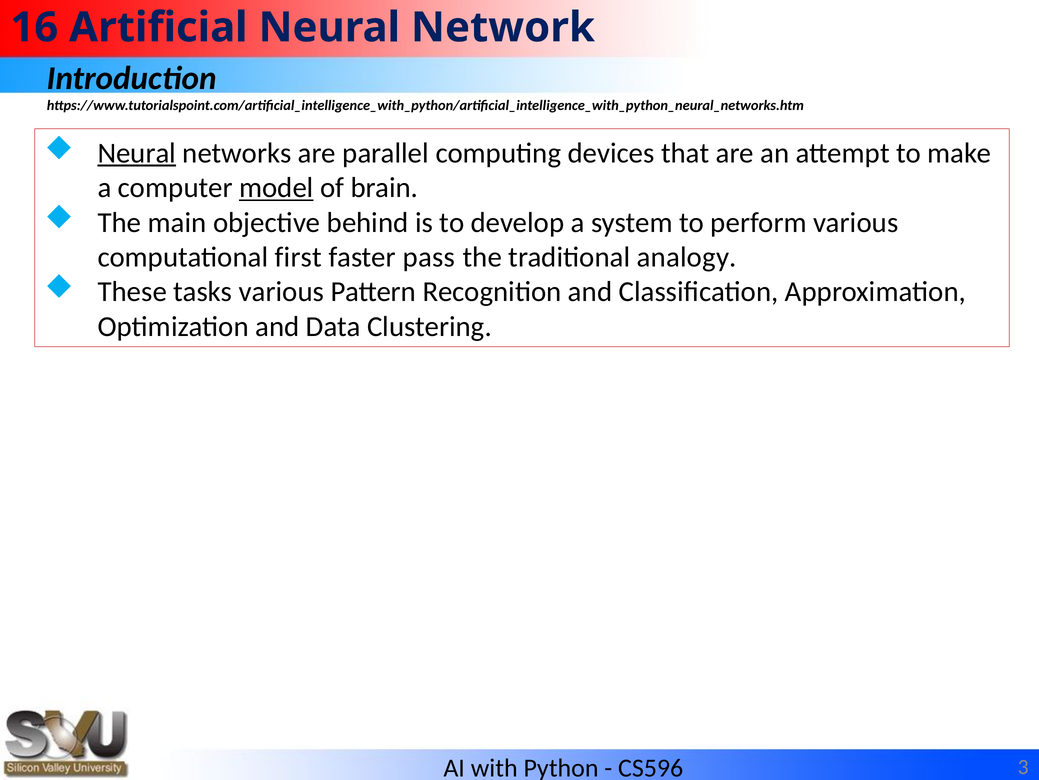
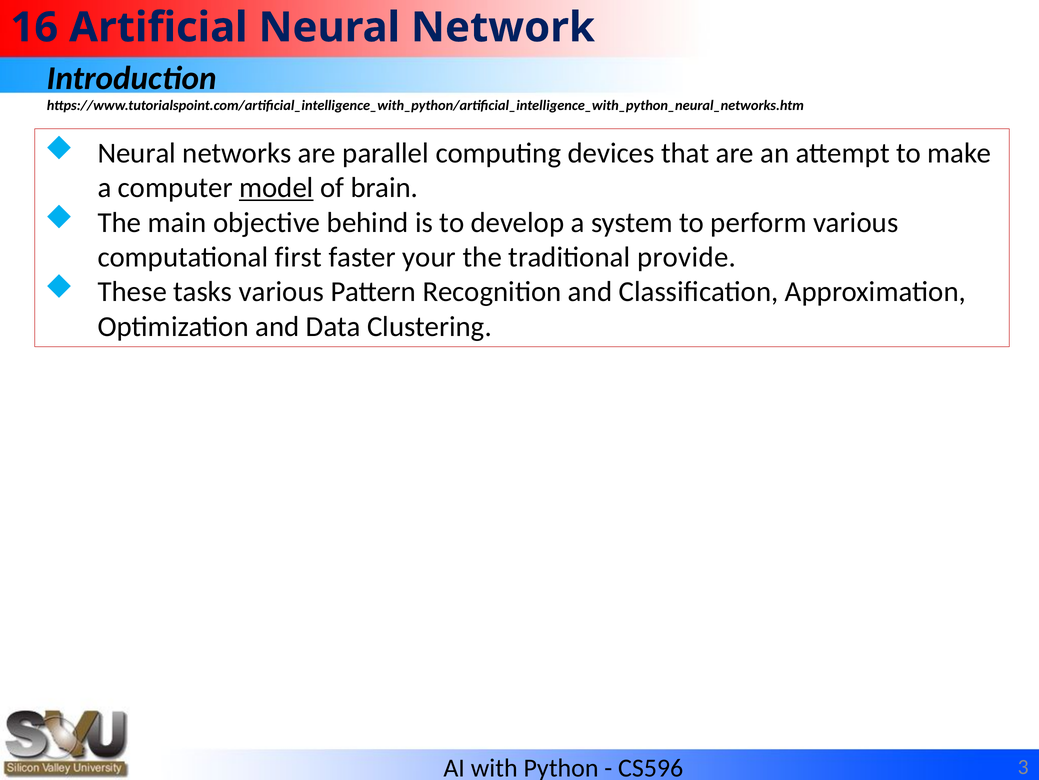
Neural underline: present -> none (137, 153)
pass: pass -> your (429, 257)
analogy: analogy -> provide (687, 257)
